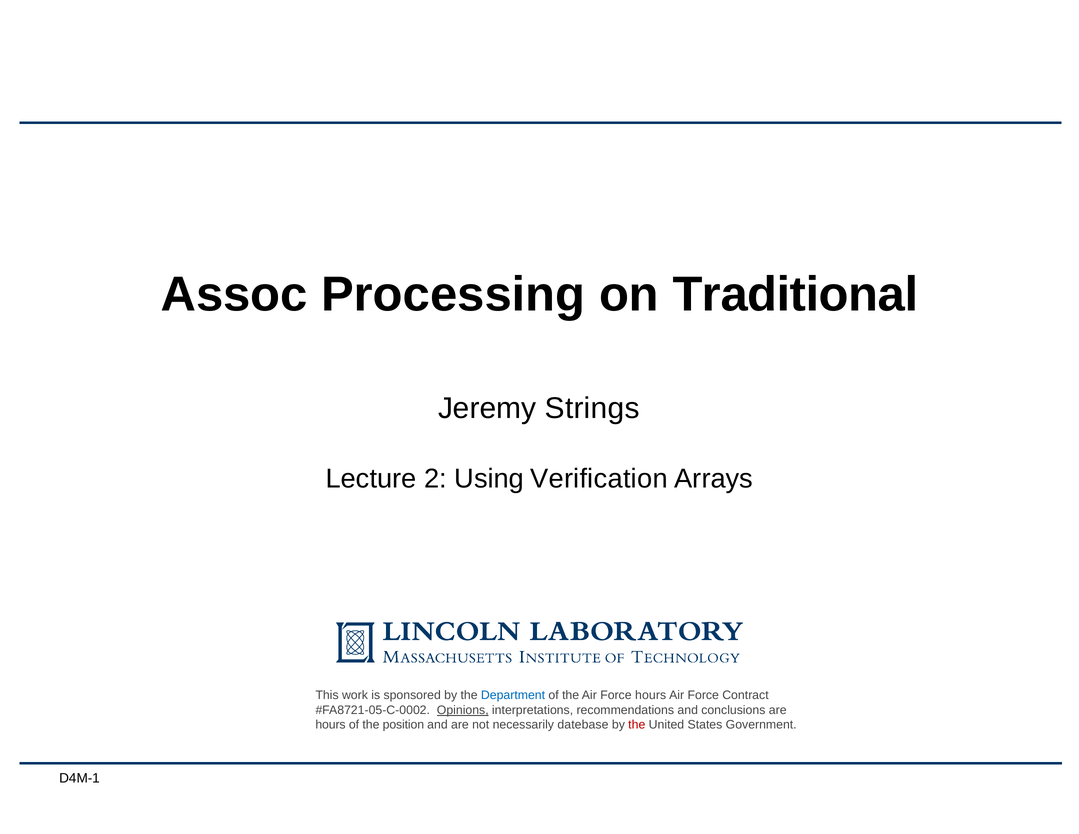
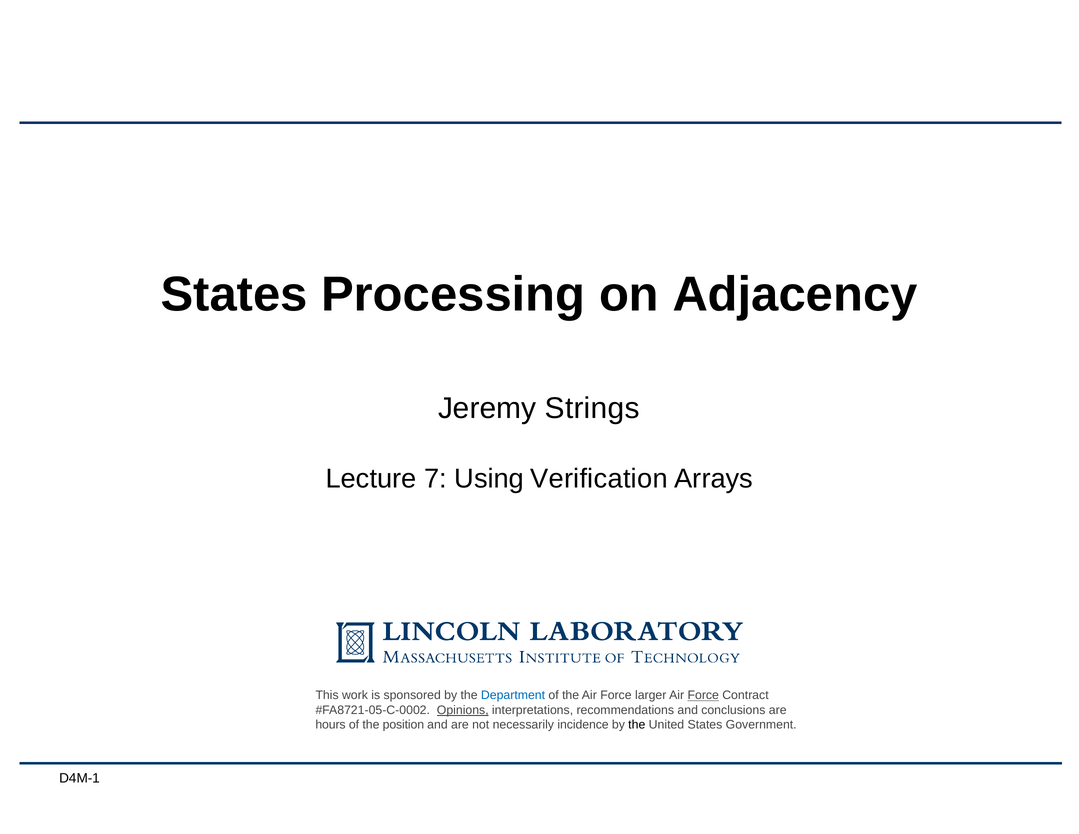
Assoc: Assoc -> States (234, 294)
Traditional: Traditional -> Adjacency (795, 294)
2: 2 -> 7 (435, 479)
Force hours: hours -> larger (651, 695)
Force underline: none -> present (703, 695)
datebase: datebase -> incidence (583, 725)
the colour: red -> black (637, 725)
